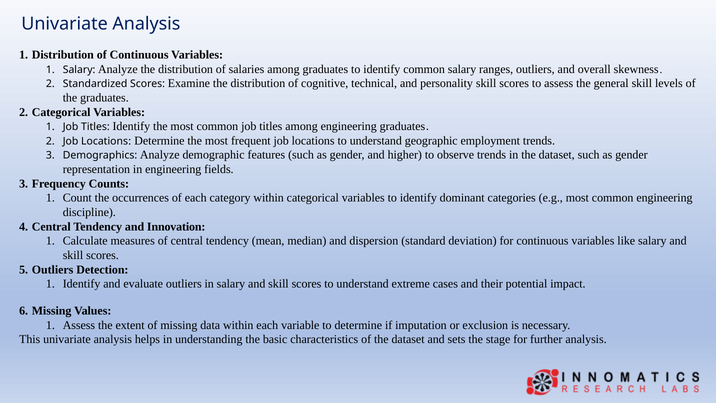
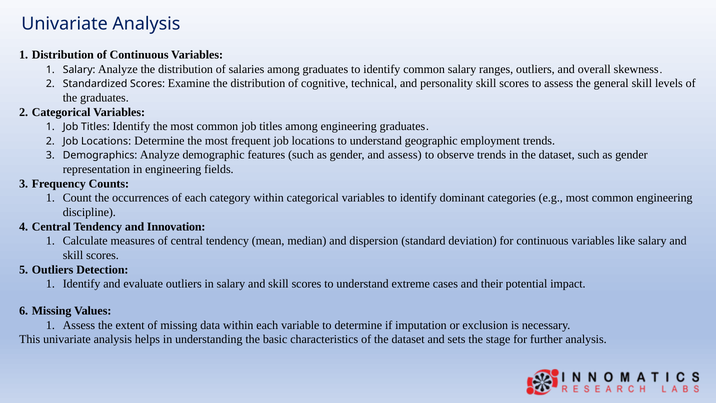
and higher: higher -> assess (405, 155)
